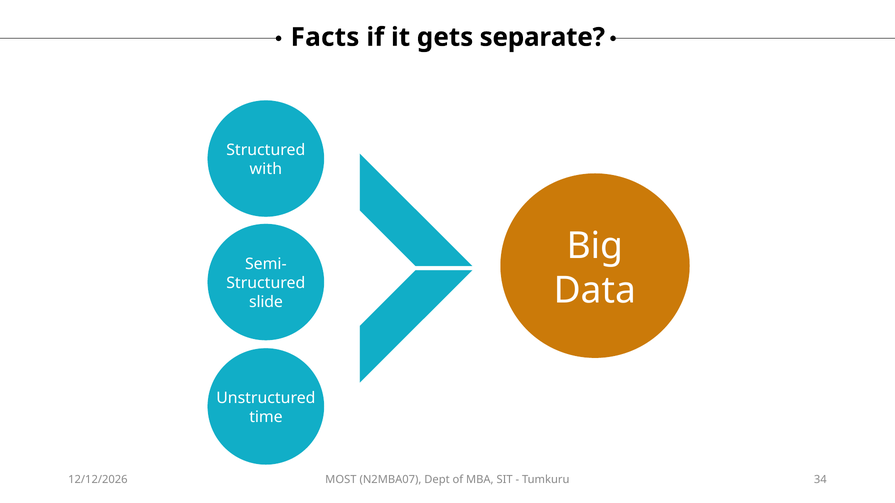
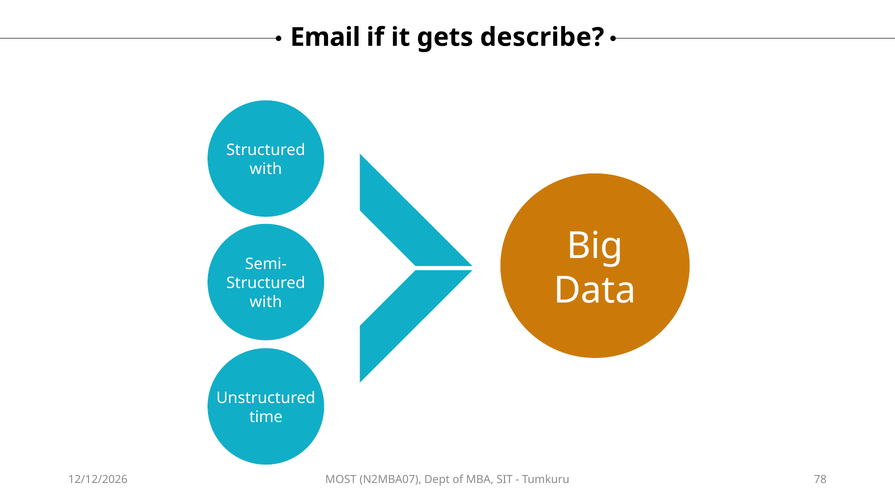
Facts: Facts -> Email (325, 37)
separate: separate -> describe (542, 37)
slide: slide -> with (266, 302)
34: 34 -> 78 (820, 480)
